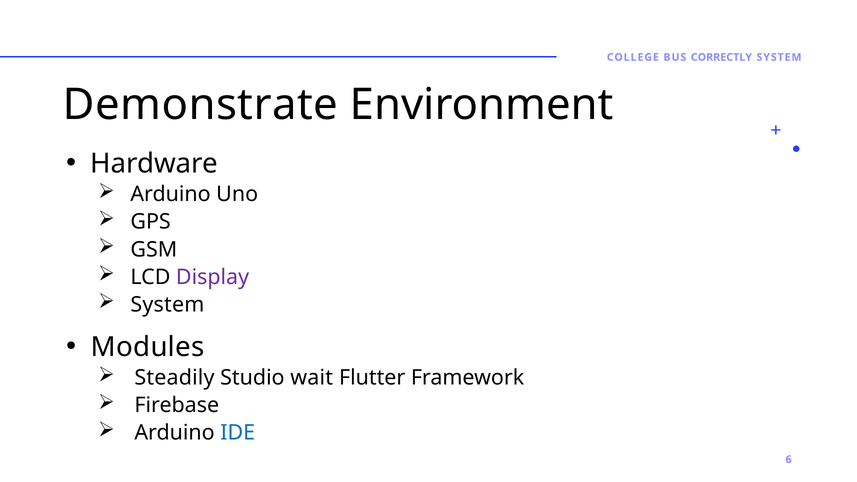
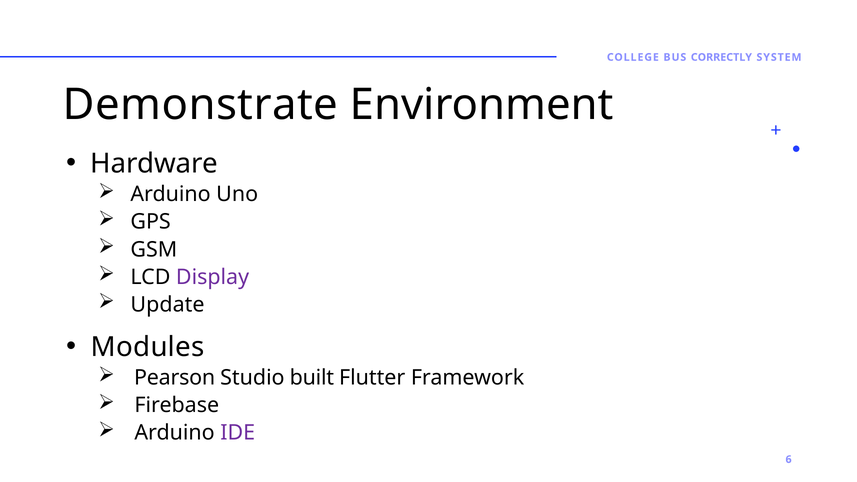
System: System -> Update (168, 305)
Steadily: Steadily -> Pearson (175, 378)
wait: wait -> built (312, 378)
IDE colour: blue -> purple (238, 433)
